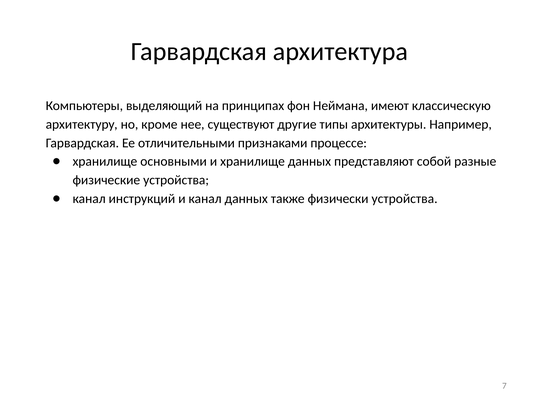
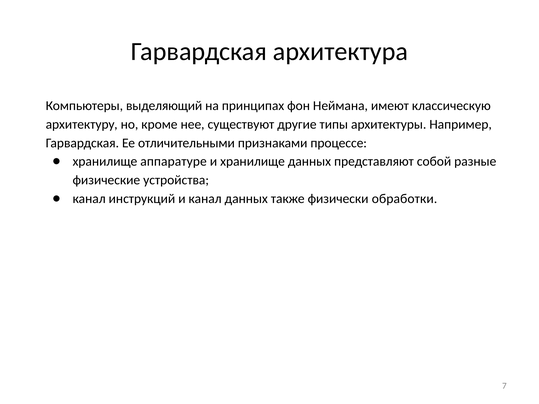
основными: основными -> аппаратуре (174, 162)
физически устройства: устройства -> обработки (405, 199)
